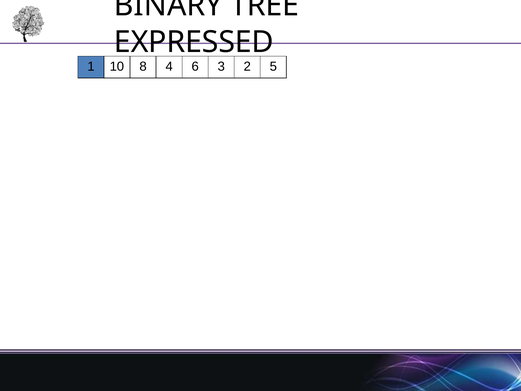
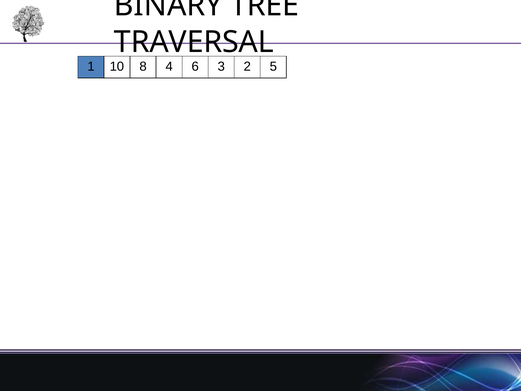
EXPRESSED: EXPRESSED -> TRAVERSAL (194, 42)
